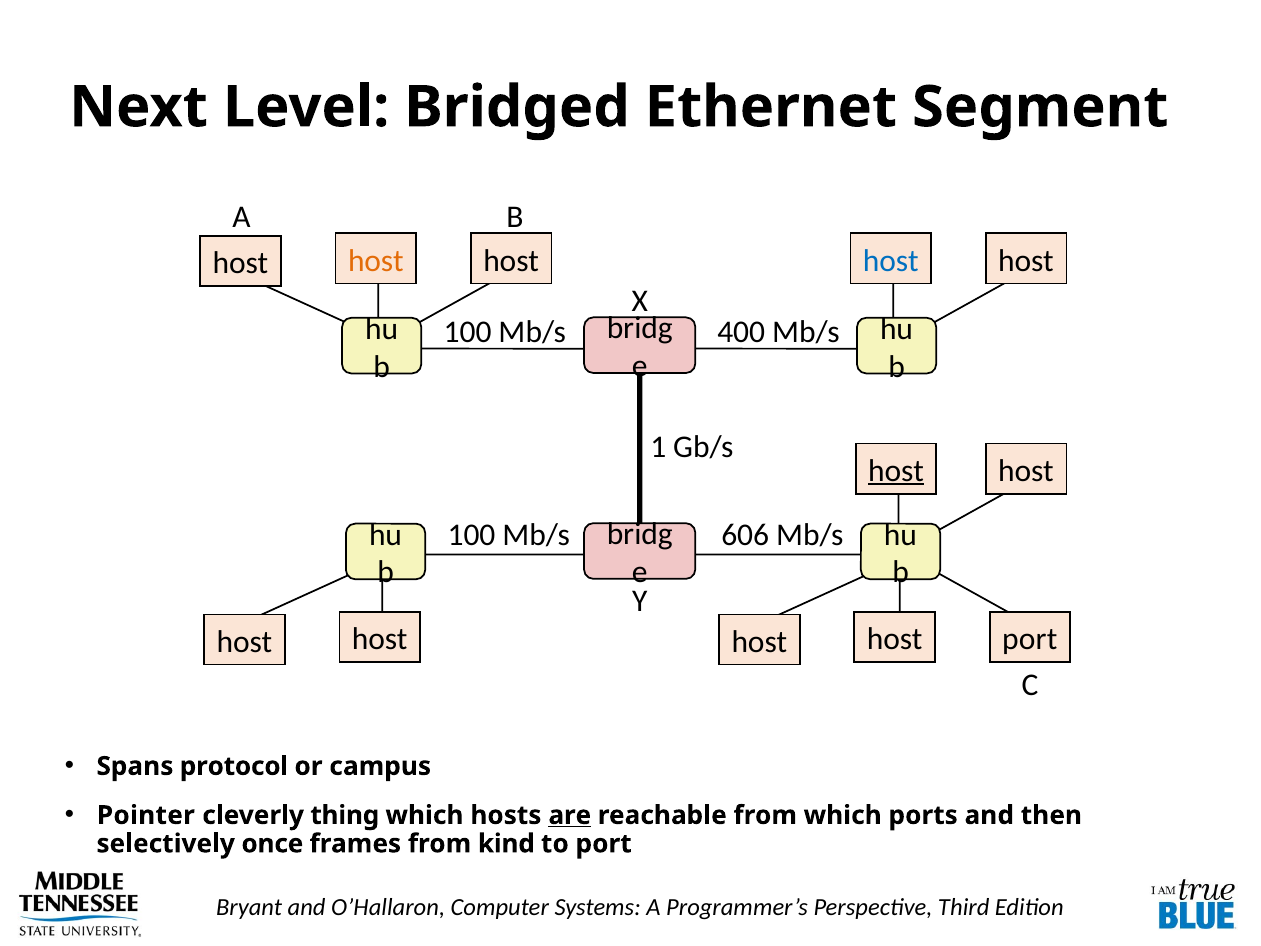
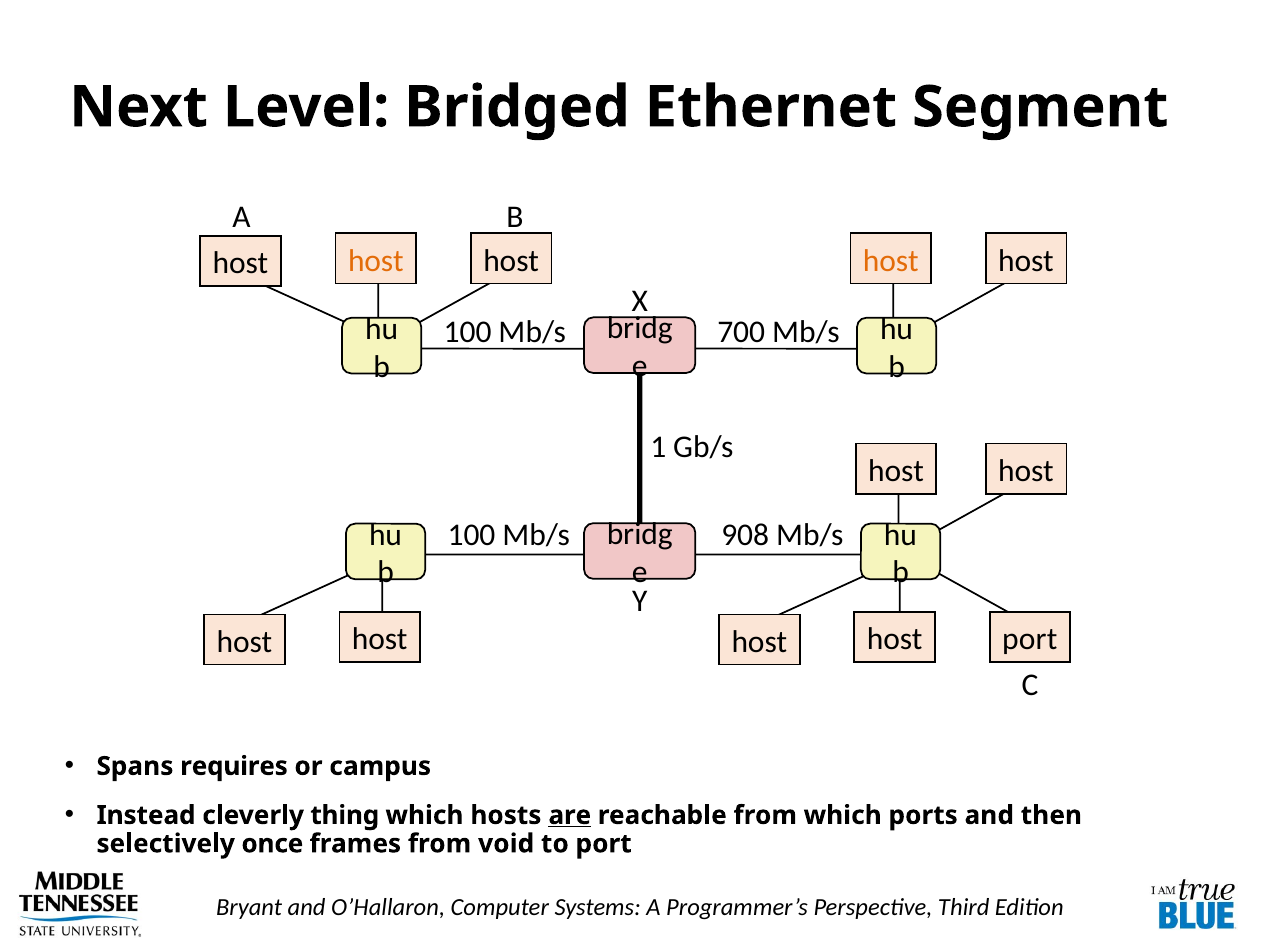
host colour: blue -> orange (891, 261)
400: 400 -> 700 (741, 332)
host underline: present -> none (896, 471)
606: 606 -> 908 (745, 535)
protocol: protocol -> requires (234, 766)
Pointer: Pointer -> Instead (146, 815)
kind: kind -> void (506, 844)
